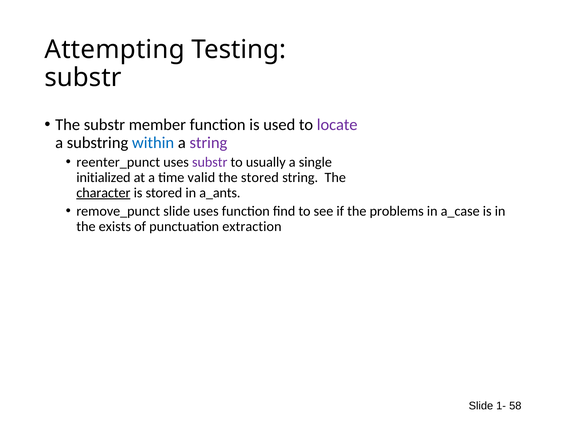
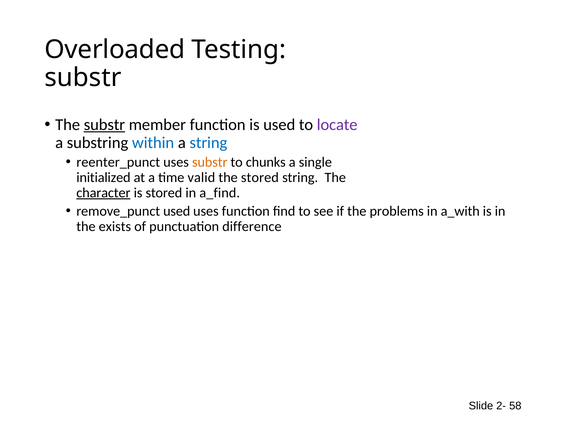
Attempting: Attempting -> Overloaded (115, 49)
substr underline: none -> present (104, 125)
string colour: purple -> blue (208, 142)
substr colour: purple -> orange (210, 162)
usually: usually -> chunks (266, 162)
a_ants: a_ants -> a_find (220, 193)
remove_punct slide: slide -> used (177, 211)
a_case: a_case -> a_with (460, 211)
extraction: extraction -> difference (252, 226)
1-: 1- -> 2- (501, 406)
